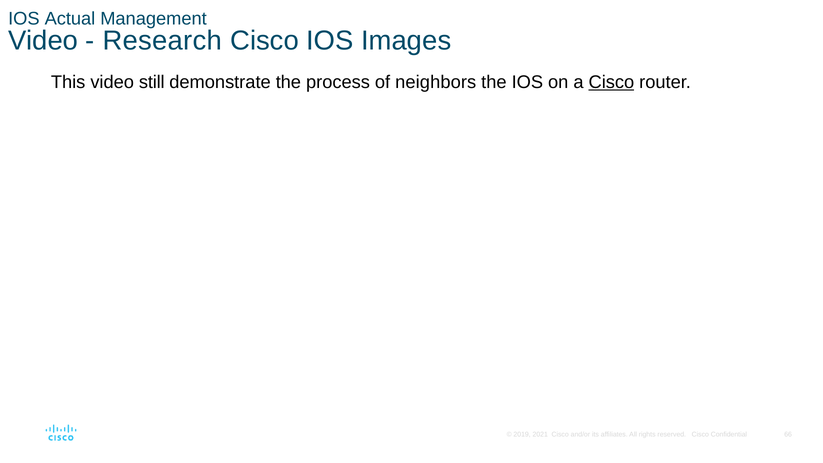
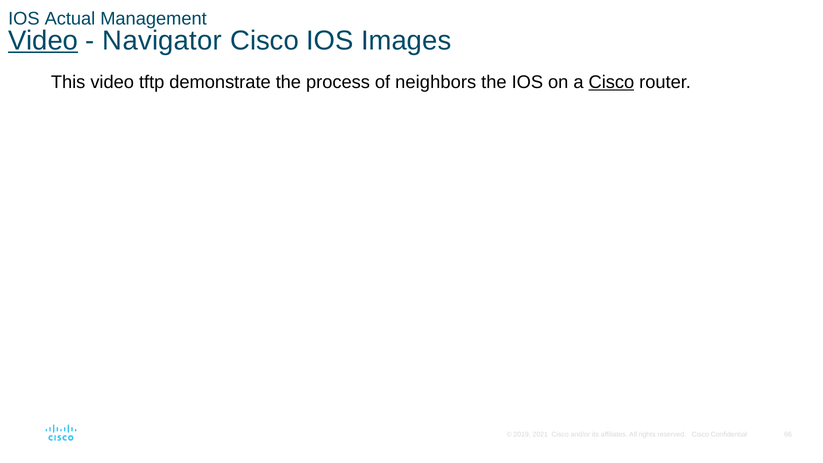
Video underline: none -> present (43, 41)
Research: Research -> Navigator (162, 41)
still: still -> tftp (152, 82)
